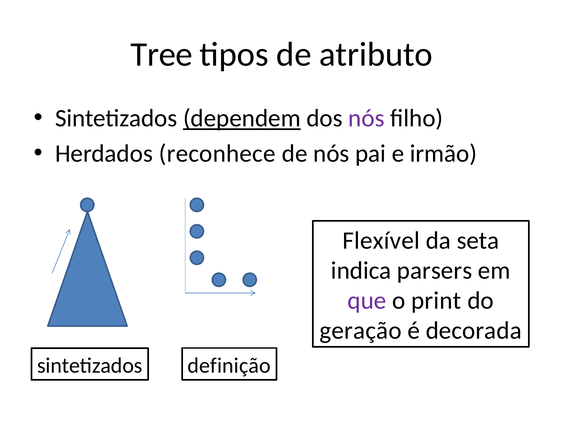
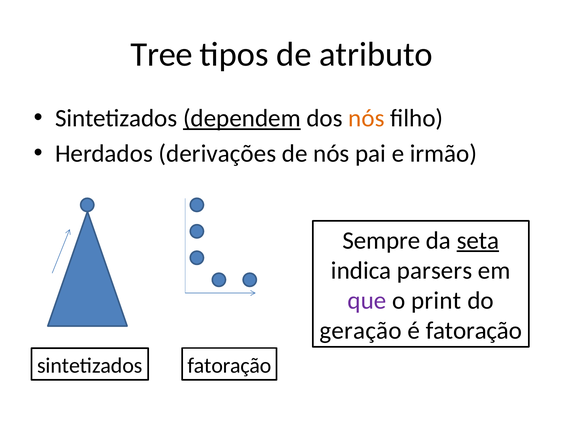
nós colour: purple -> orange (366, 118)
reconhece: reconhece -> derivações (217, 153)
Flexível: Flexível -> Sempre (381, 240)
seta underline: none -> present (478, 240)
é decorada: decorada -> fatoração (474, 331)
definição: definição -> fatoração (229, 365)
